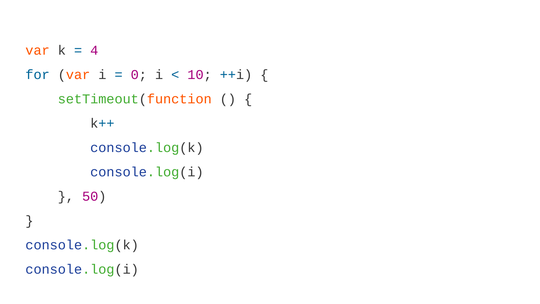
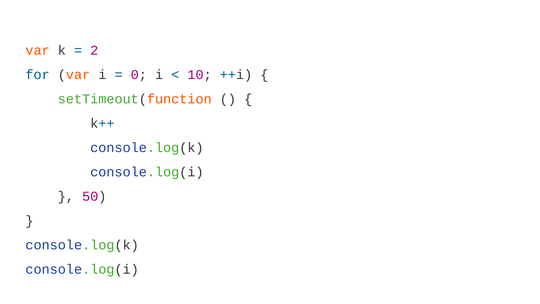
4: 4 -> 2 (94, 50)
